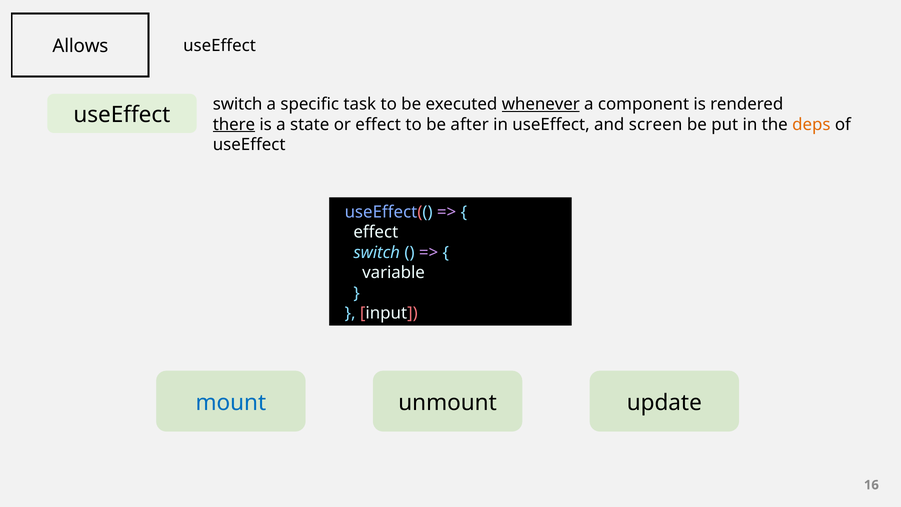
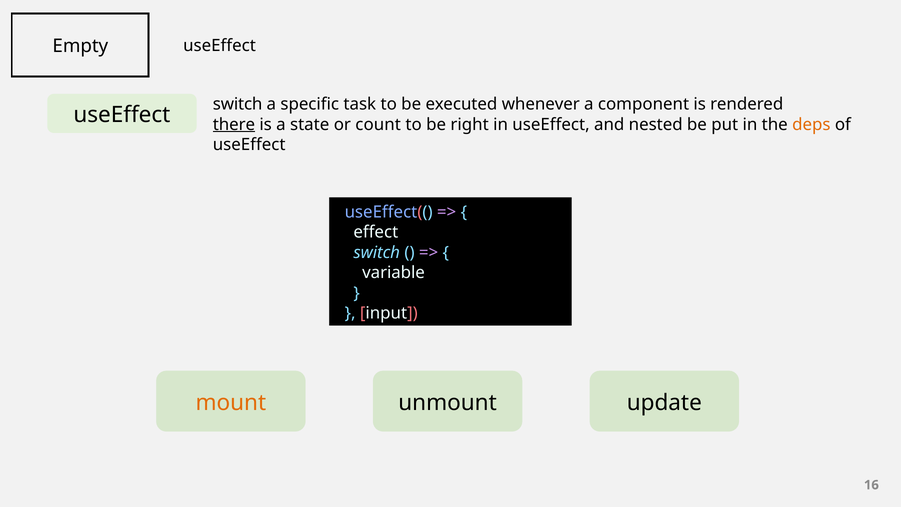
Allows: Allows -> Empty (80, 46)
whenever underline: present -> none (541, 104)
or effect: effect -> count (378, 124)
after: after -> right (470, 124)
screen: screen -> nested (656, 124)
mount colour: blue -> orange (231, 403)
